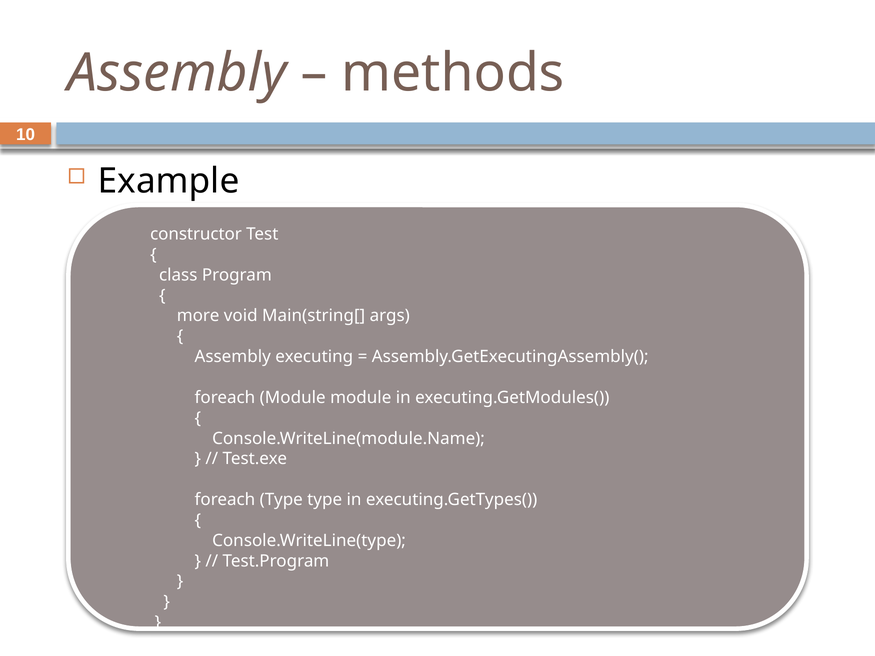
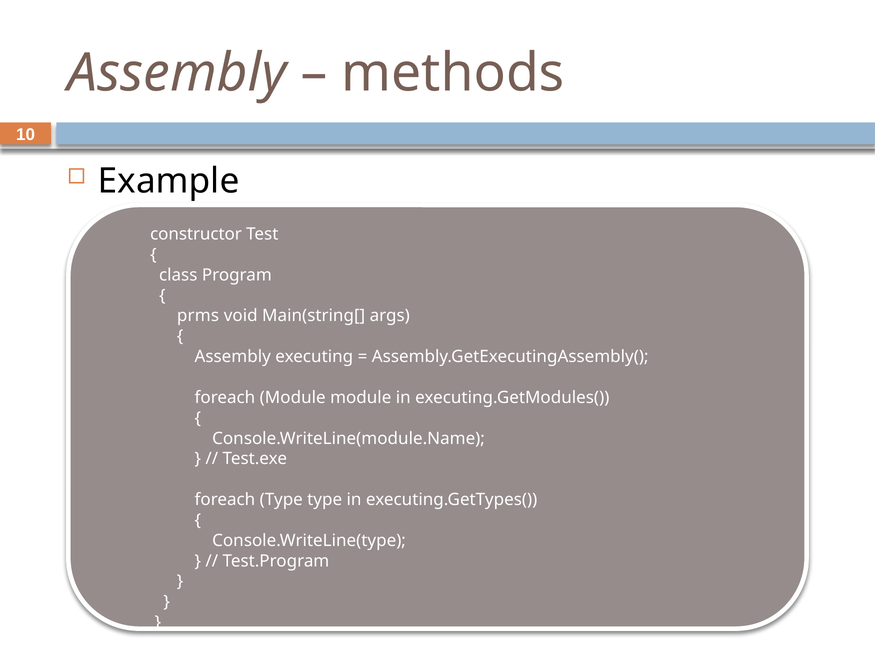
more: more -> prms (198, 316)
